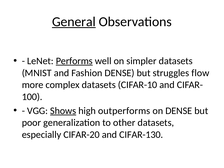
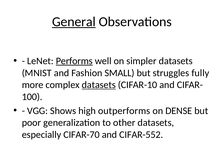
Fashion DENSE: DENSE -> SMALL (120, 73)
flow: flow -> fully (200, 73)
datasets underline: none -> present (99, 85)
Shows underline: present -> none (63, 111)
CIFAR-20: CIFAR-20 -> CIFAR-70 (82, 135)
CIFAR-130: CIFAR-130 -> CIFAR-552 (141, 135)
